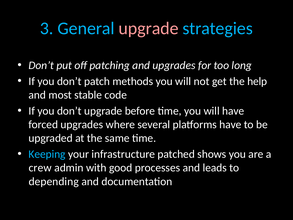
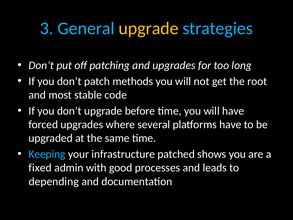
upgrade colour: pink -> yellow (149, 28)
help: help -> root (257, 81)
crew: crew -> fixed (40, 168)
